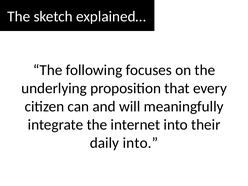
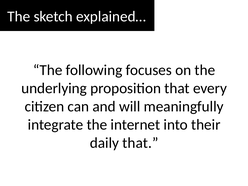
daily into: into -> that (140, 143)
